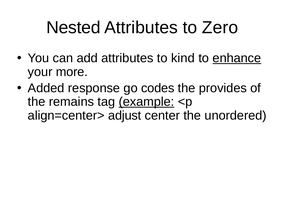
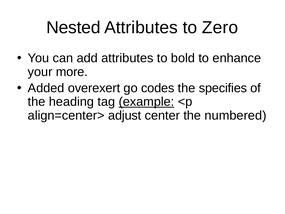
kind: kind -> bold (183, 58)
enhance underline: present -> none (237, 58)
response: response -> overexert (94, 88)
provides: provides -> specifies (223, 88)
remains: remains -> heading (71, 102)
unordered: unordered -> numbered (236, 115)
